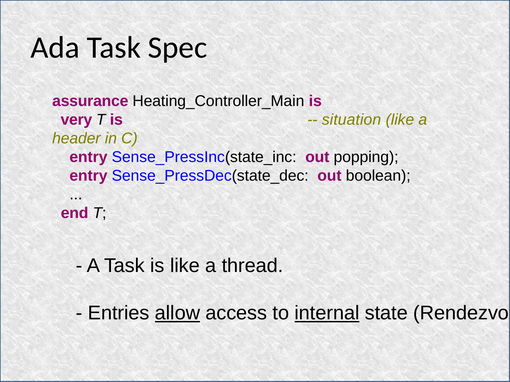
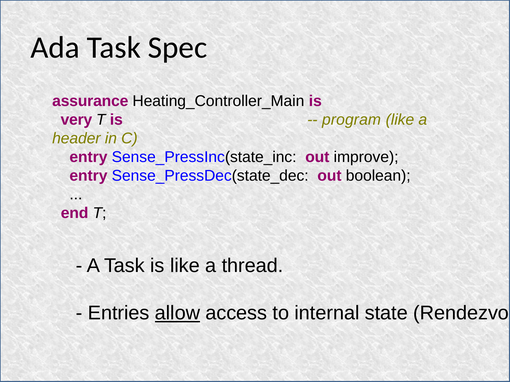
situation: situation -> program (352, 120)
popping: popping -> improve (366, 157)
internal underline: present -> none (327, 314)
